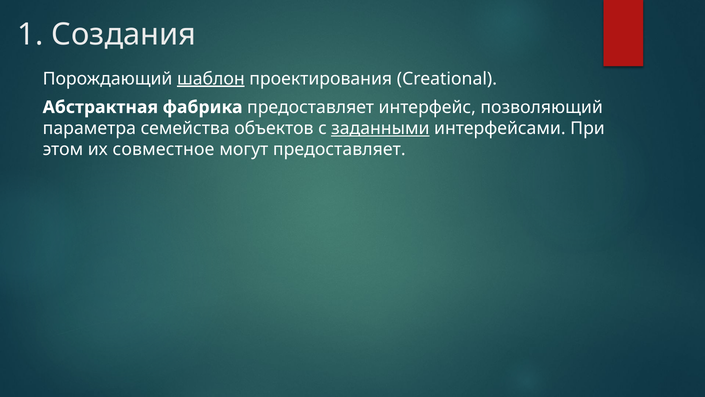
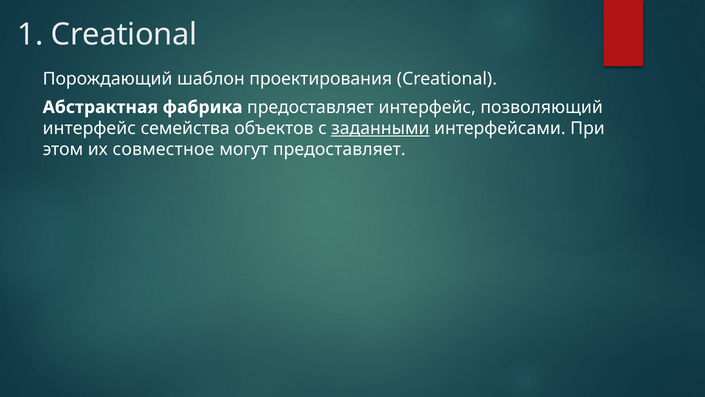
1 Создания: Создания -> Creational (124, 35)
шаблон underline: present -> none (211, 79)
параметра: параметра -> интерфейс (89, 128)
